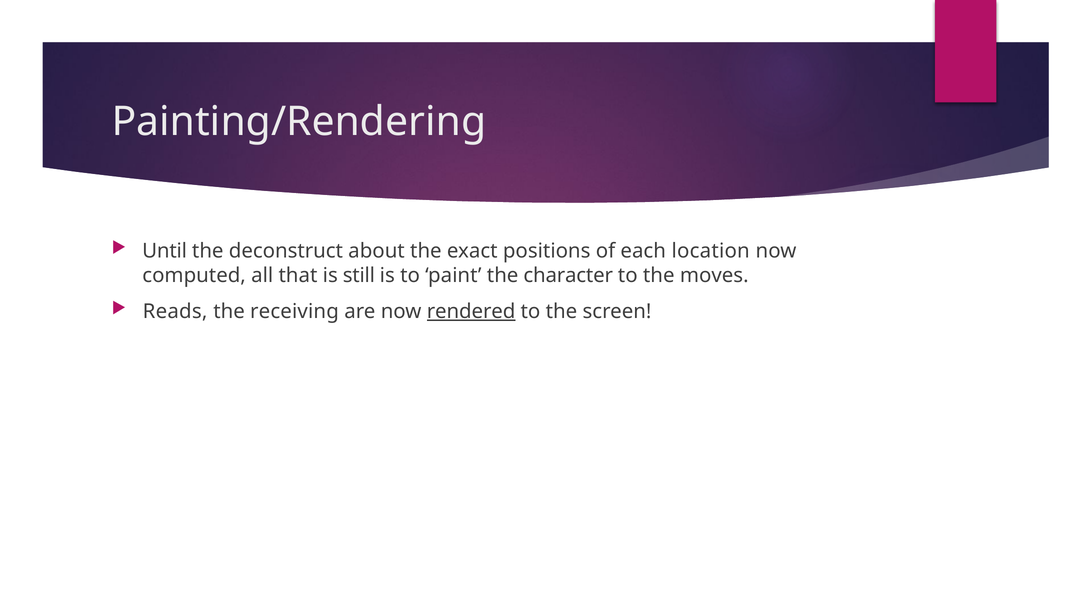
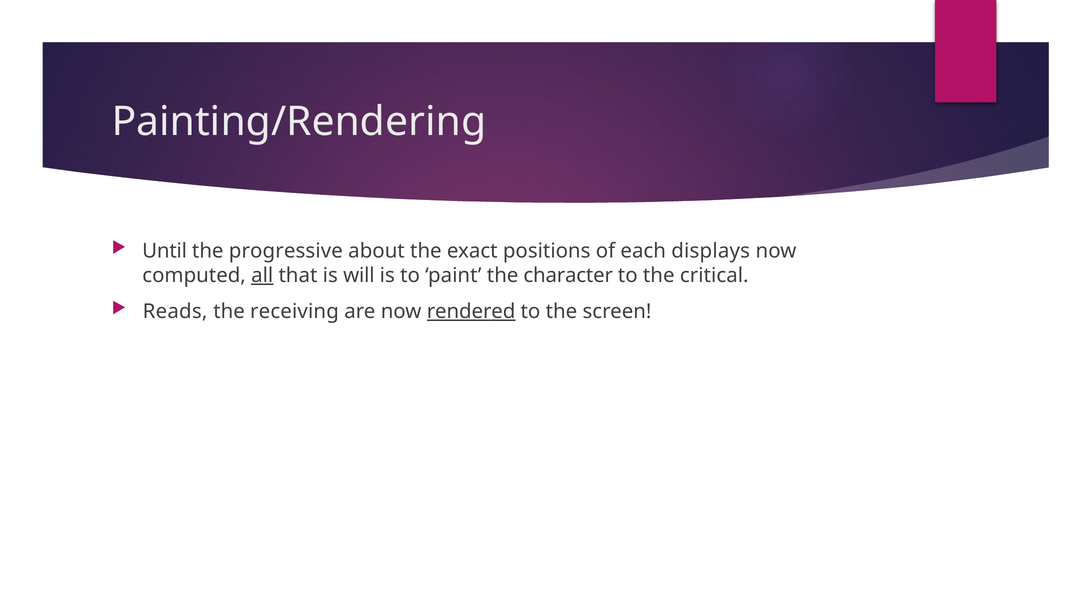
deconstruct: deconstruct -> progressive (286, 251)
location: location -> displays (711, 251)
all underline: none -> present (262, 276)
still: still -> will (359, 276)
moves: moves -> critical (714, 276)
